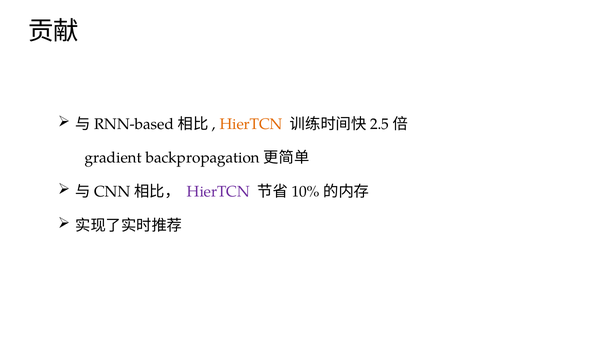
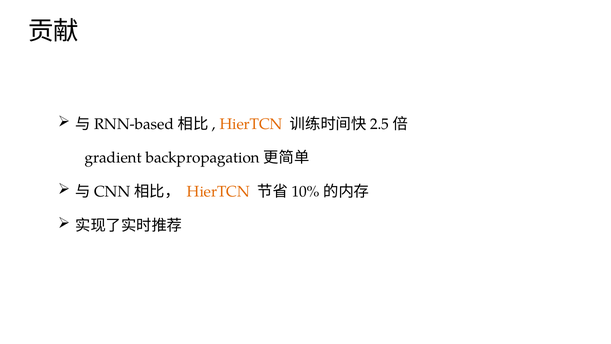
HierTCN colour: purple -> orange (218, 192)
